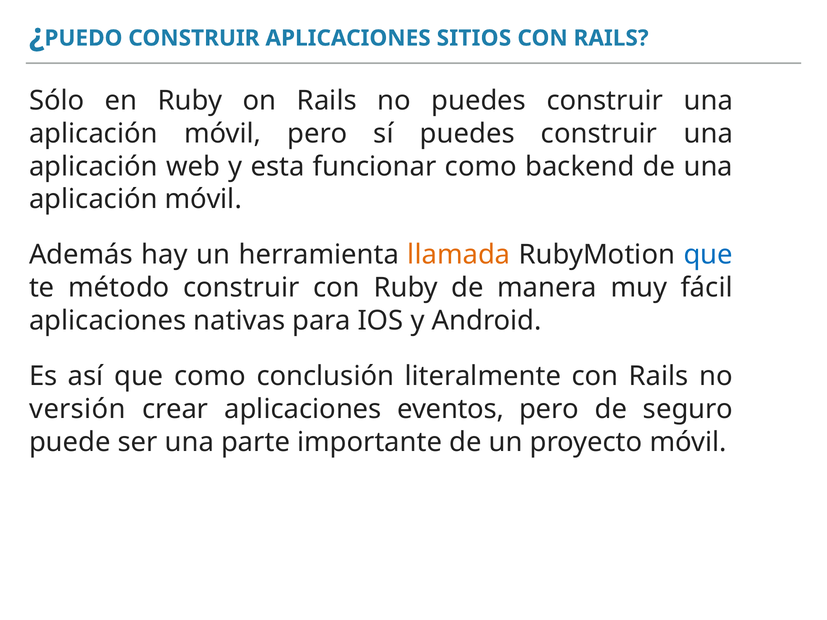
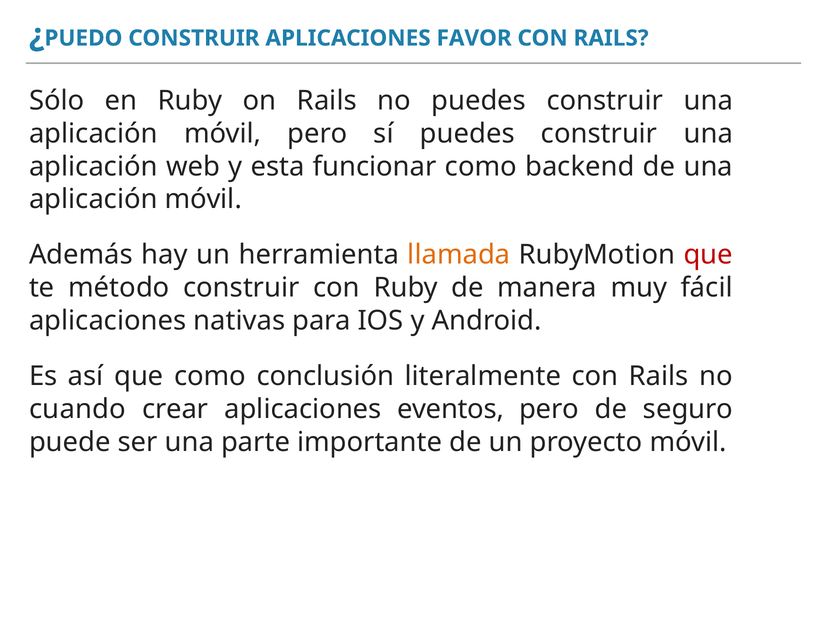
SITIOS: SITIOS -> FAVOR (474, 38)
que colour: blue -> red (708, 255)
versión: versión -> cuando (78, 409)
